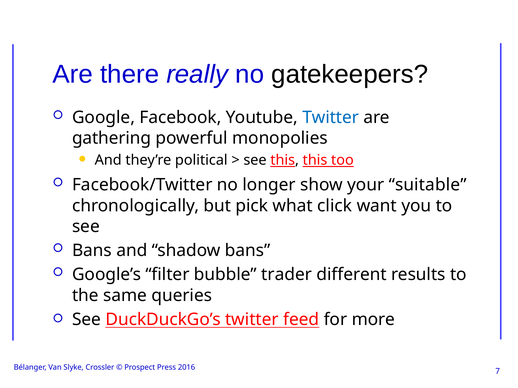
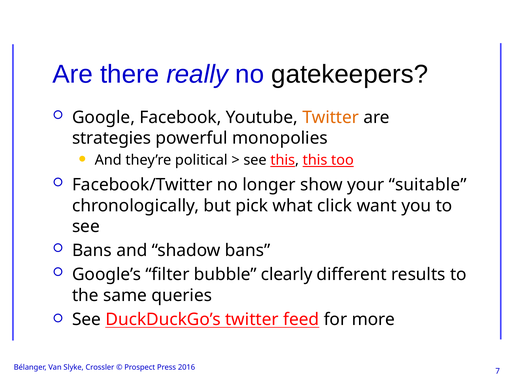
Twitter colour: blue -> orange (331, 118)
gathering: gathering -> strategies (112, 138)
trader: trader -> clearly (287, 275)
